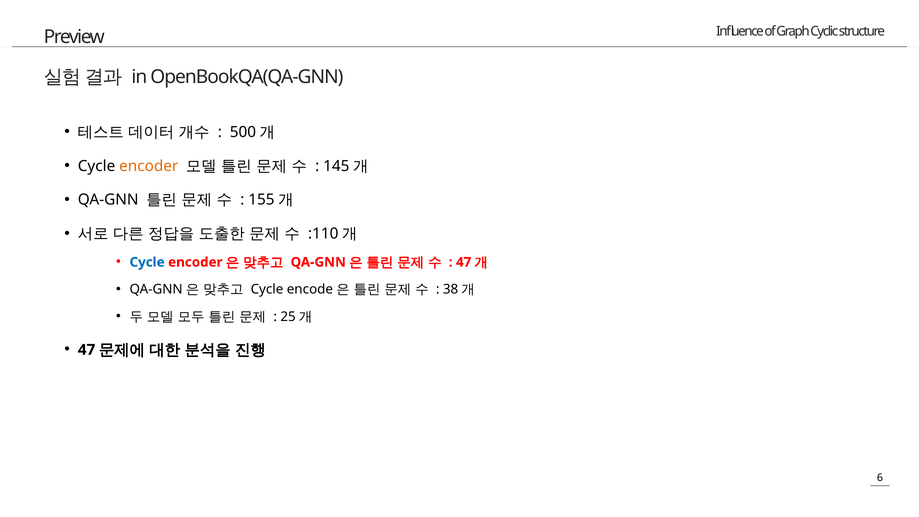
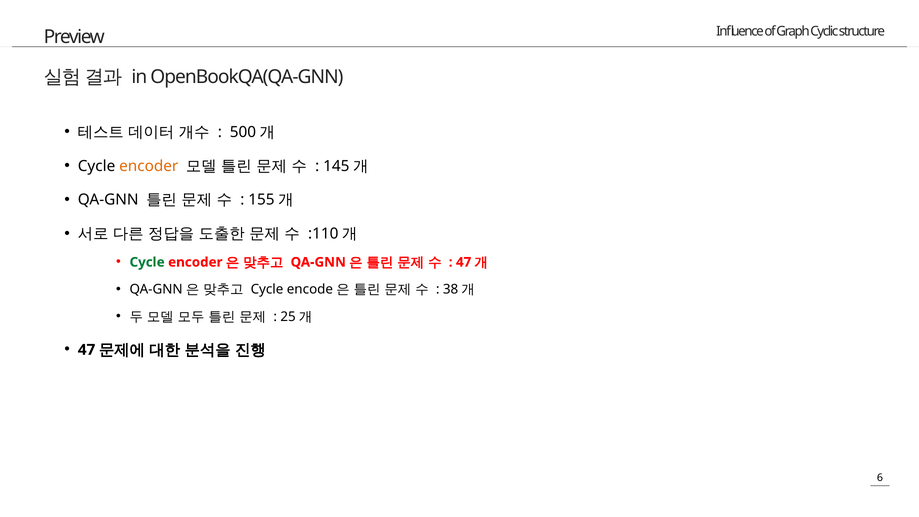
Cycle colour: blue -> green (147, 262)
